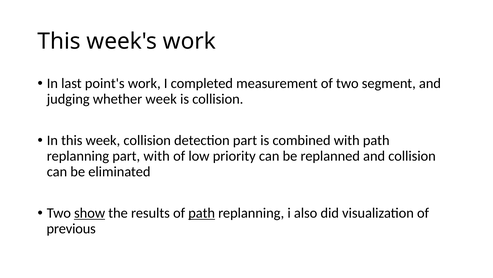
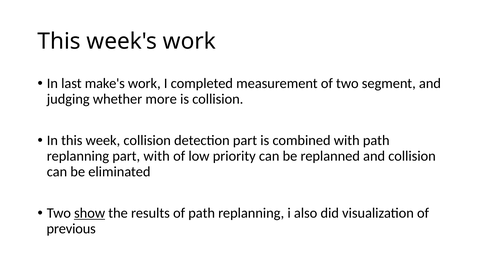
point's: point's -> make's (105, 83)
whether week: week -> more (161, 99)
path underline: present -> none (202, 213)
